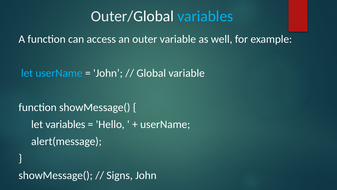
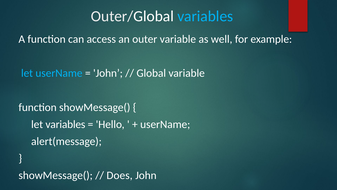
Signs: Signs -> Does (120, 175)
